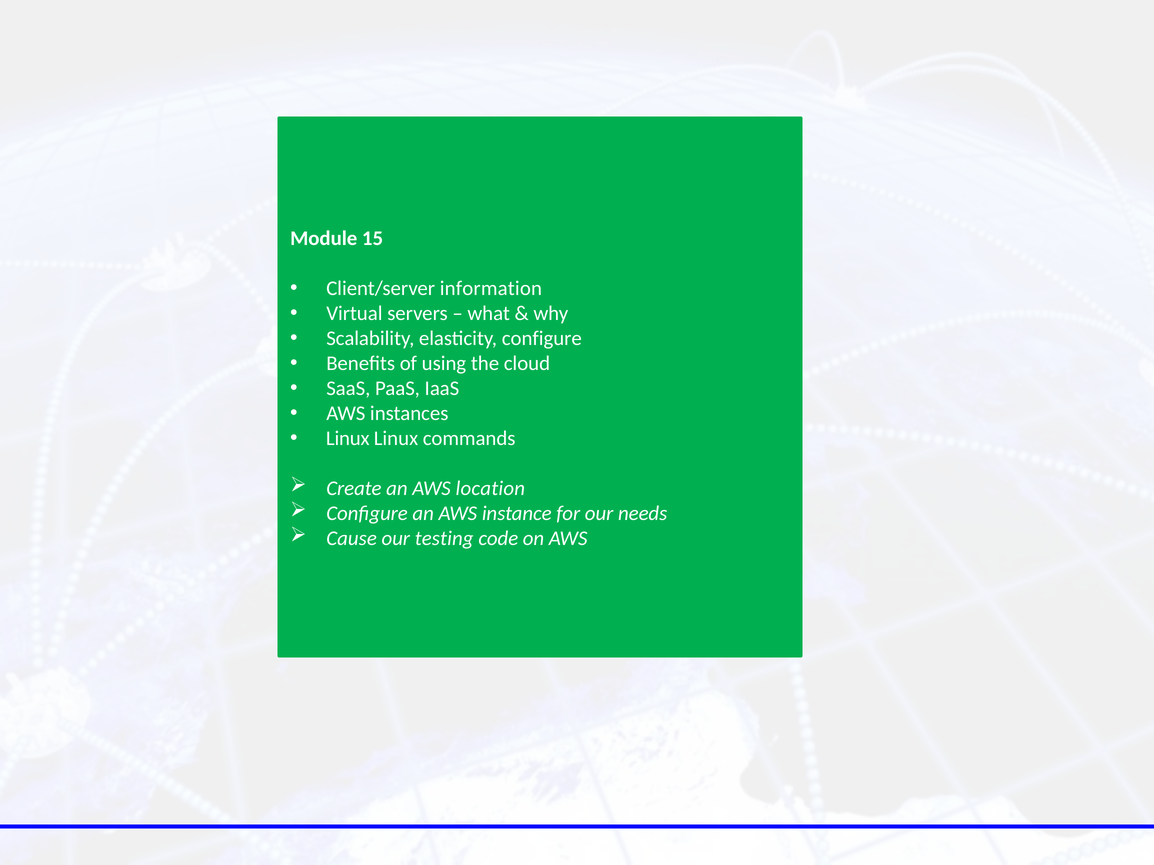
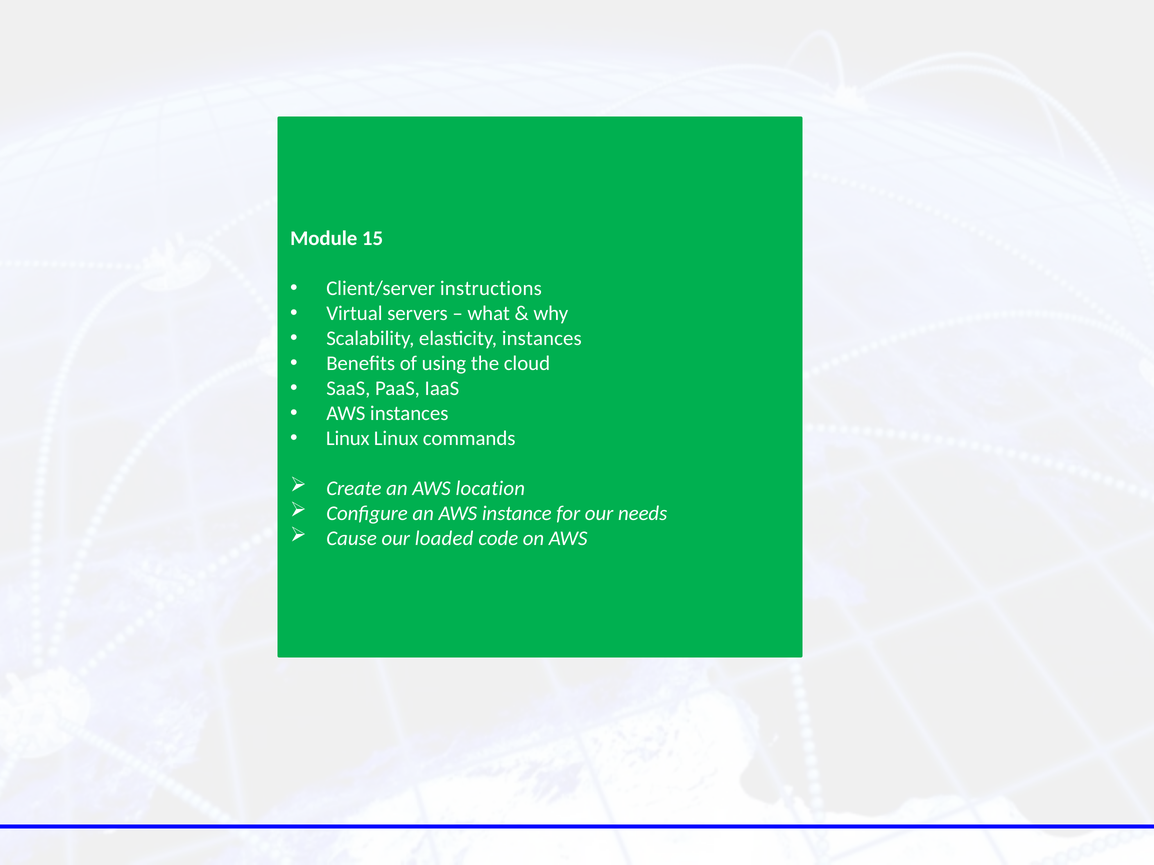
information: information -> instructions (491, 289)
elasticity configure: configure -> instances (542, 339)
testing: testing -> loaded (444, 539)
